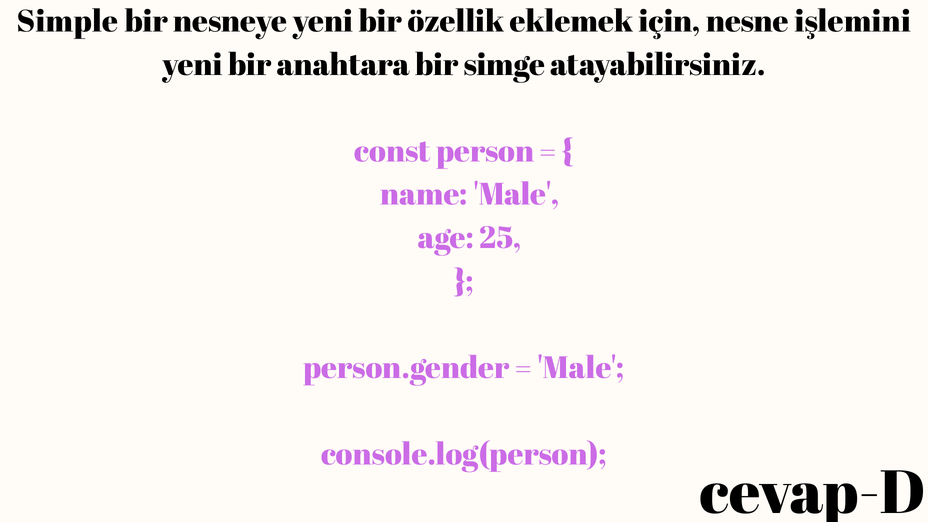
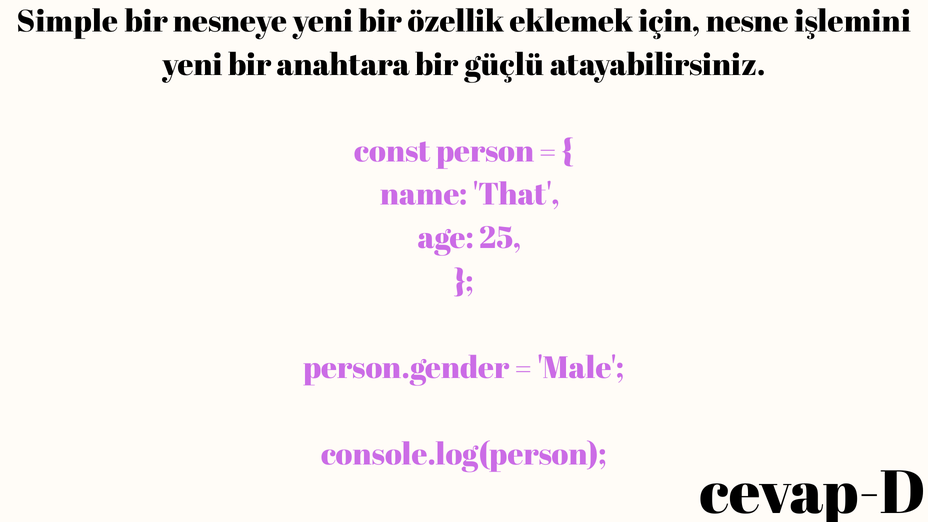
simge: simge -> güçlü (504, 65)
name Male: Male -> That (516, 195)
